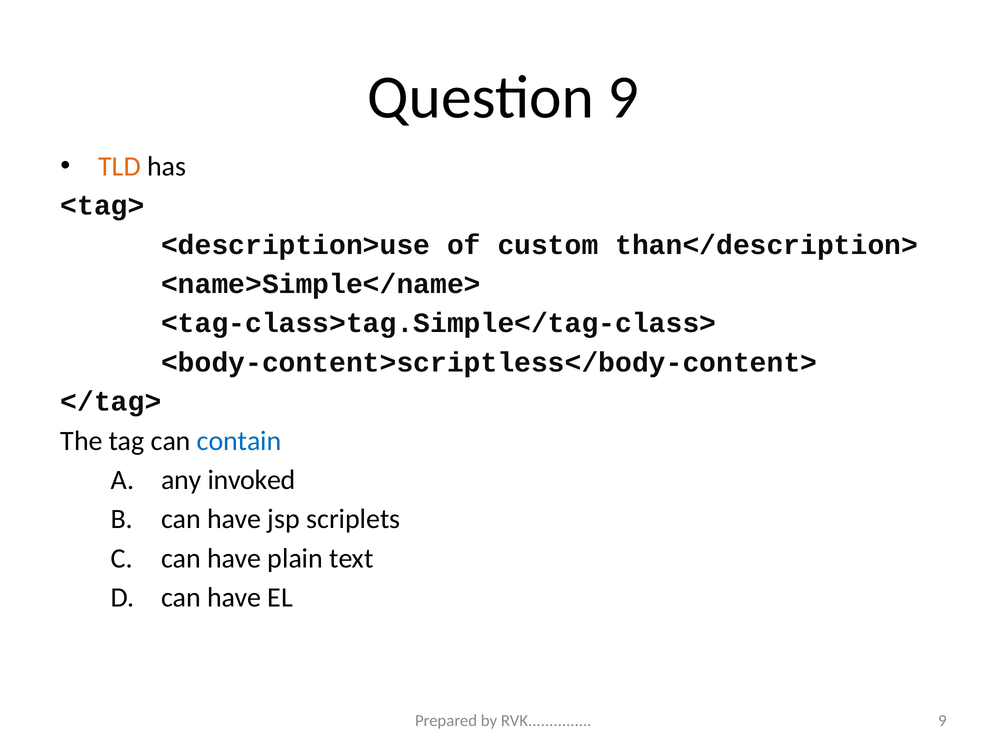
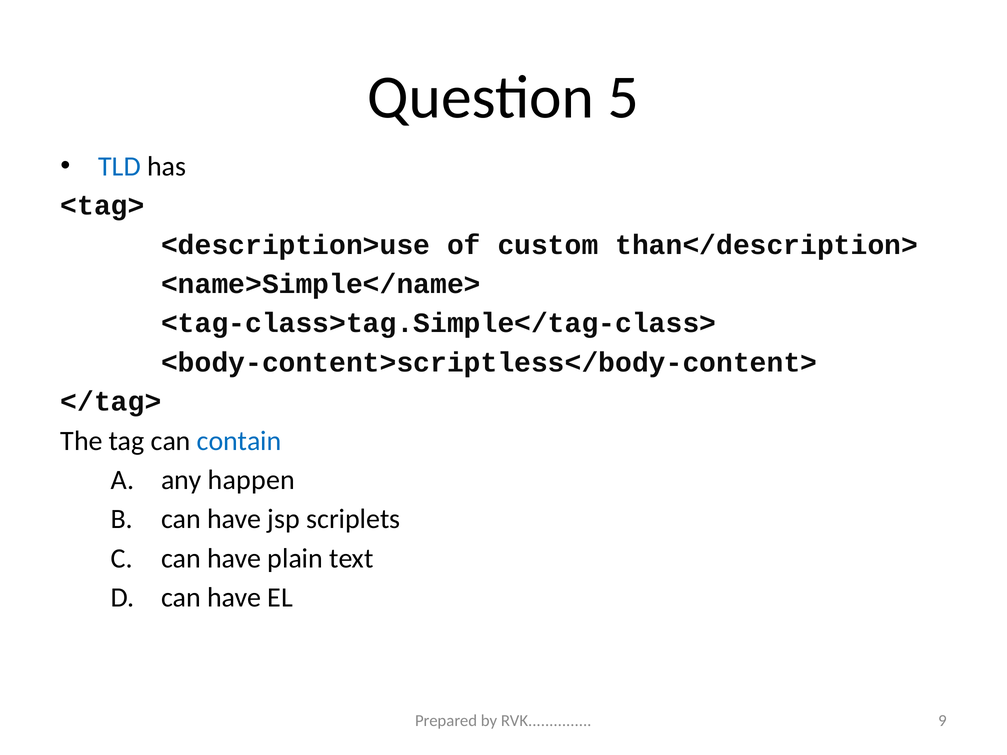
Question 9: 9 -> 5 (624, 97)
TLD colour: orange -> blue (119, 166)
invoked: invoked -> happen (251, 480)
